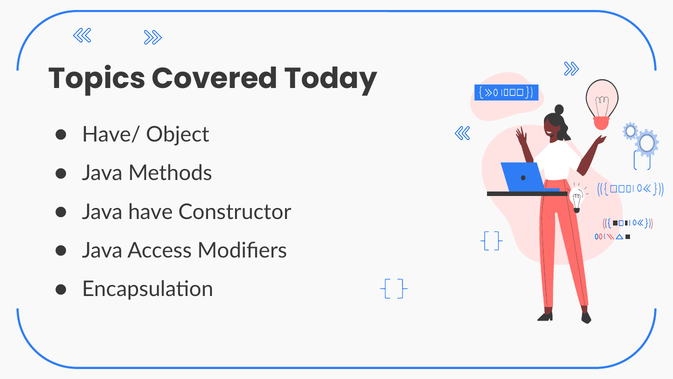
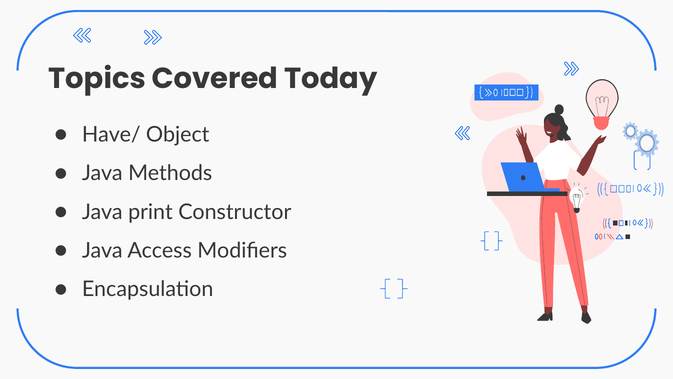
have: have -> print (150, 212)
